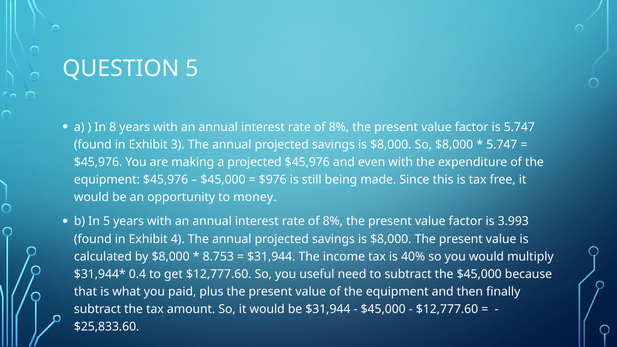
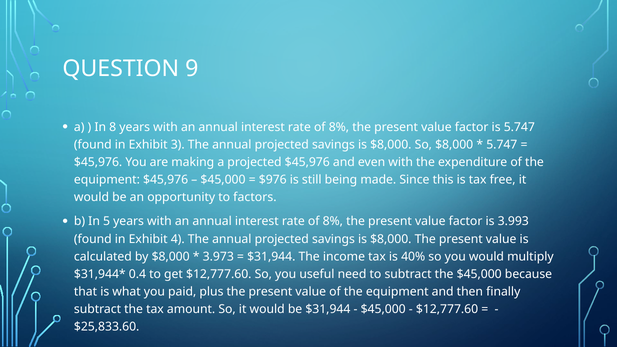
QUESTION 5: 5 -> 9 (192, 69)
money: money -> factors (255, 198)
8.753: 8.753 -> 3.973 (218, 257)
